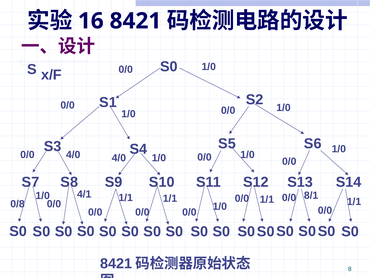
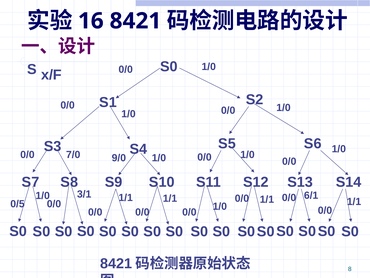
0/0 4/0: 4/0 -> 7/0 (73, 154)
4/0: 4/0 -> 9/0 (119, 158)
4/1: 4/1 -> 3/1 (84, 194)
8/1: 8/1 -> 6/1 (311, 195)
0/8: 0/8 -> 0/5 (17, 204)
